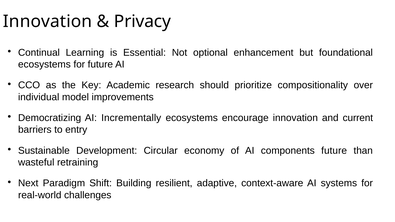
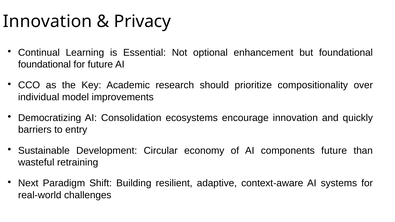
ecosystems: ecosystems -> foundational (44, 64)
Incrementally: Incrementally -> Consolidation (131, 118)
current: current -> quickly (358, 118)
